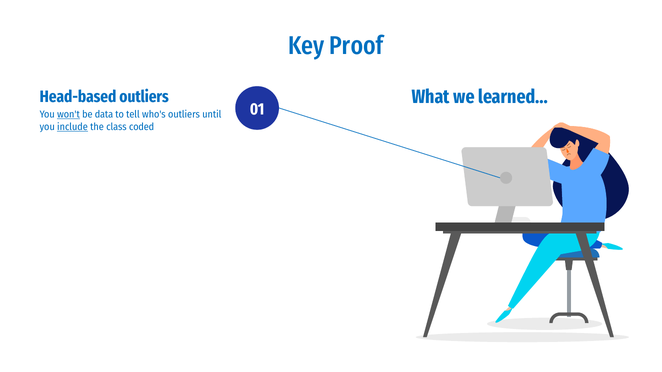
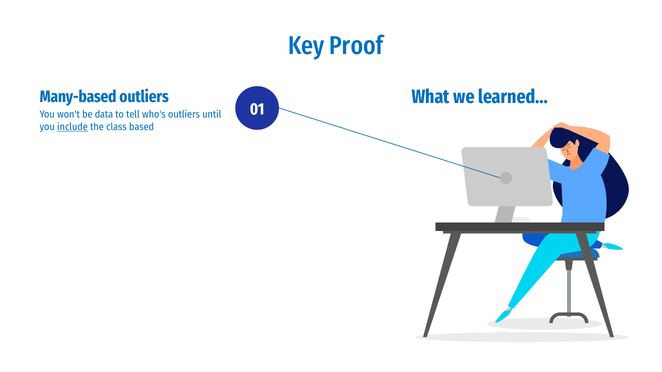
Head-based: Head-based -> Many-based (78, 97)
won't underline: present -> none (68, 115)
coded: coded -> based (142, 127)
